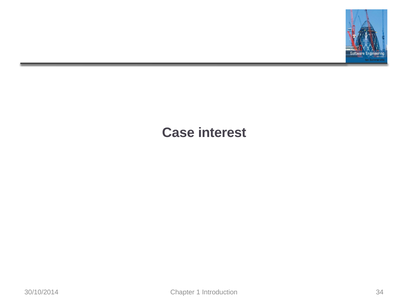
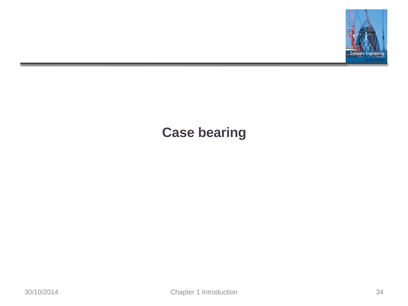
interest: interest -> bearing (222, 133)
